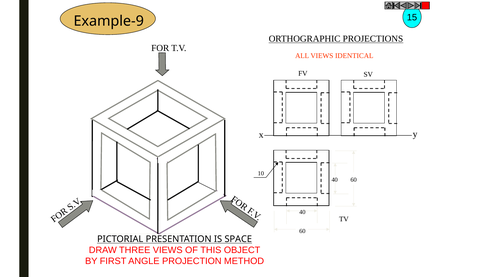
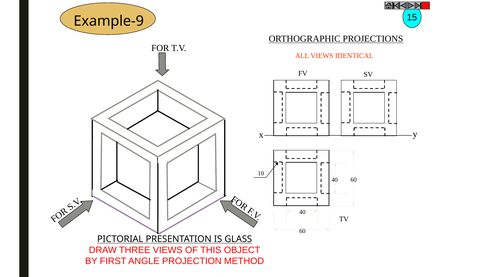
SPACE: SPACE -> GLASS (238, 239)
